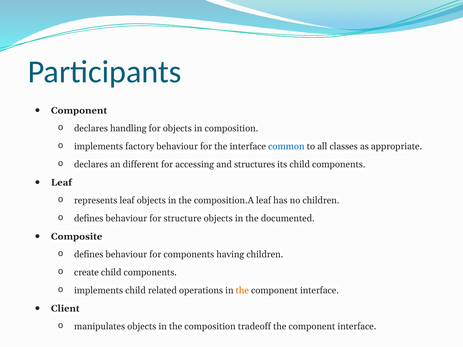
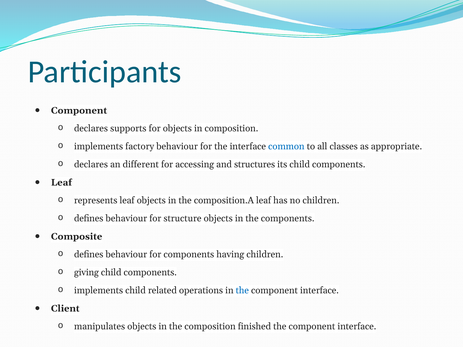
handling: handling -> supports (128, 129)
the documented: documented -> components (288, 219)
create: create -> giving (86, 273)
the colour: orange -> blue (242, 291)
tradeoff: tradeoff -> finished (254, 327)
